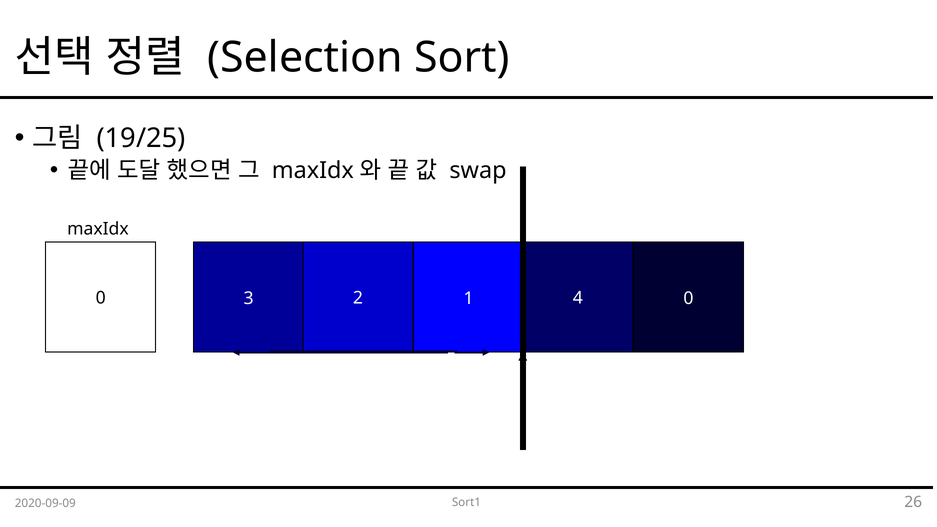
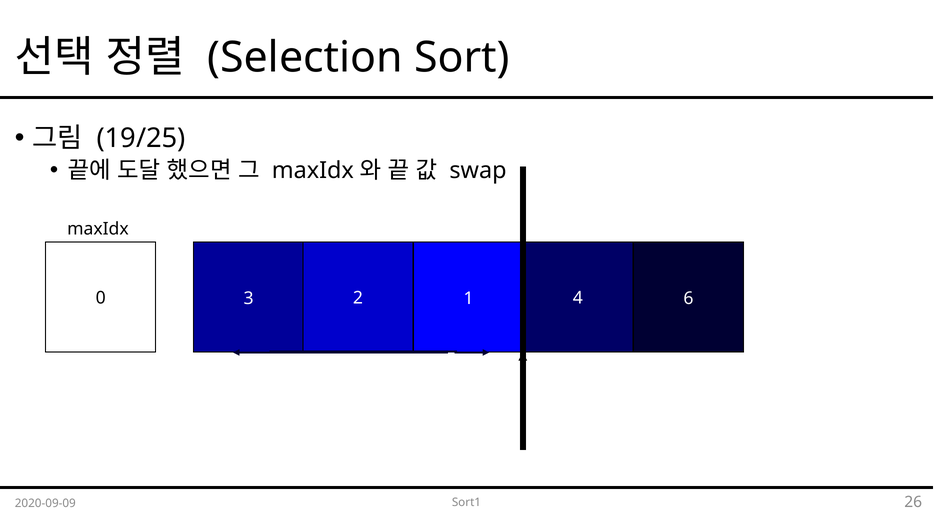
2 0: 0 -> 6 (688, 298)
